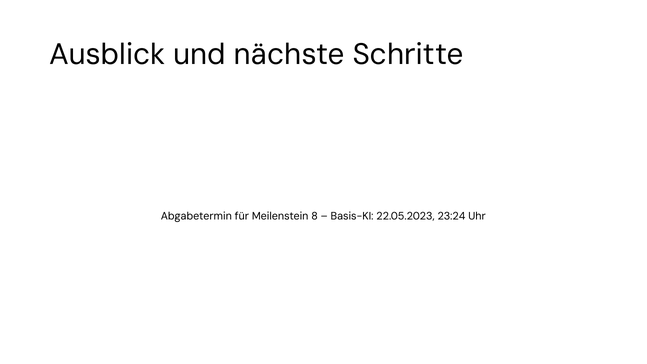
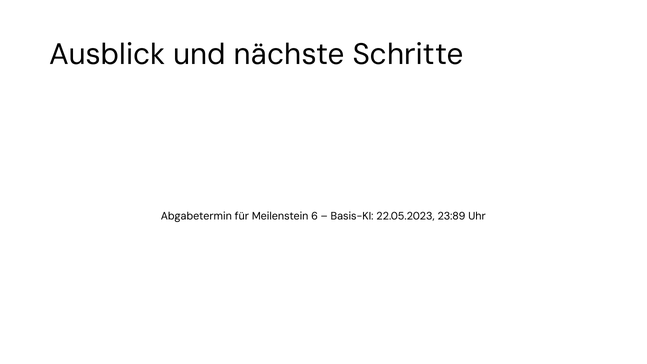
8: 8 -> 6 (315, 216)
23:24: 23:24 -> 23:89 (451, 216)
